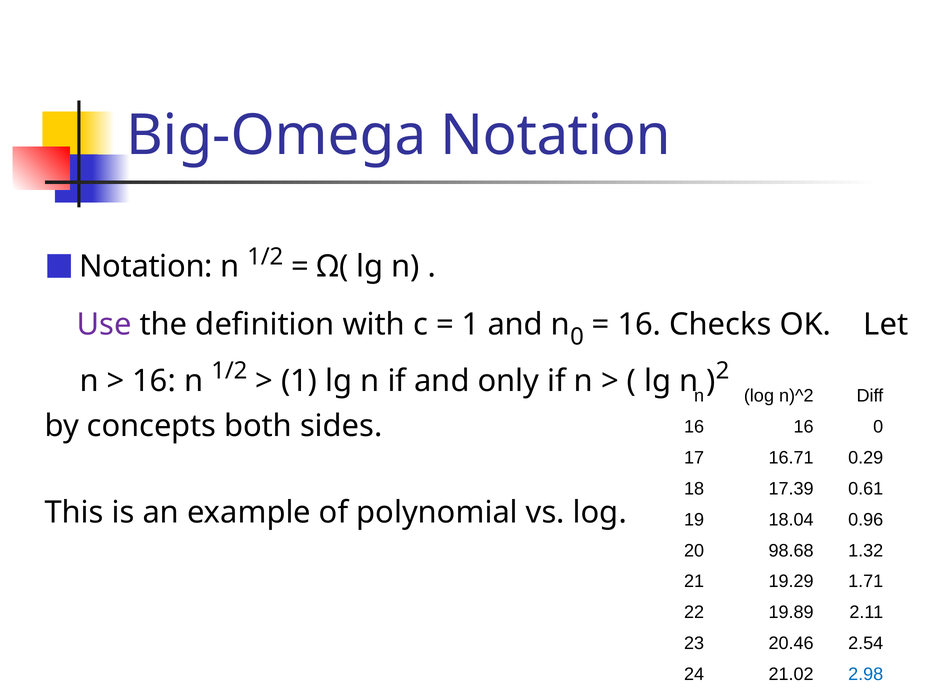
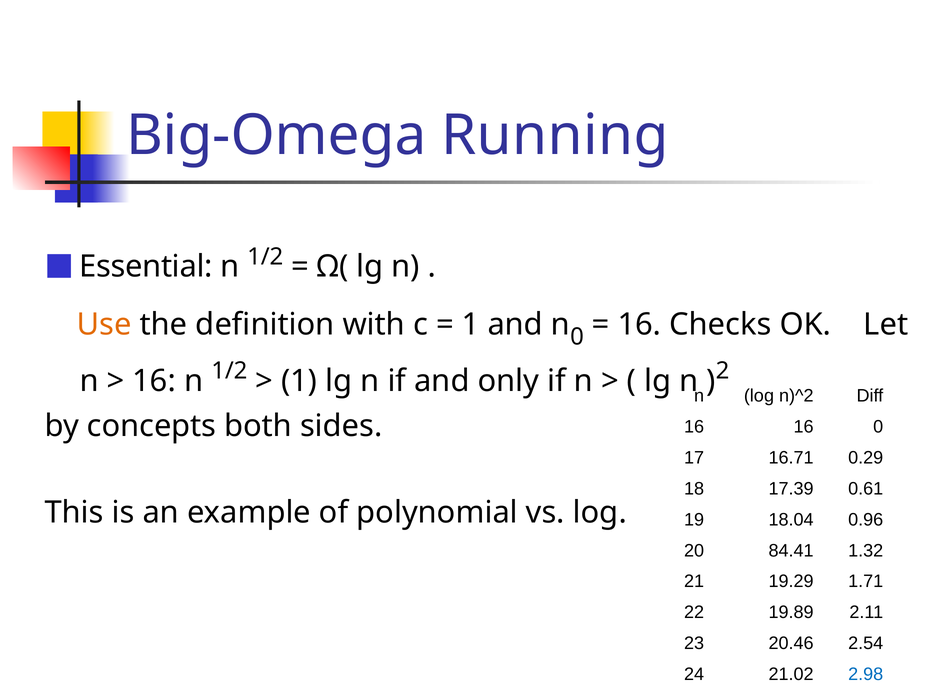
Big-Omega Notation: Notation -> Running (555, 135)
Notation: Notation -> Essential (146, 267)
Use colour: purple -> orange (104, 324)
98.68: 98.68 -> 84.41 (791, 551)
